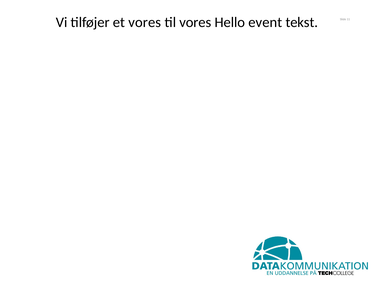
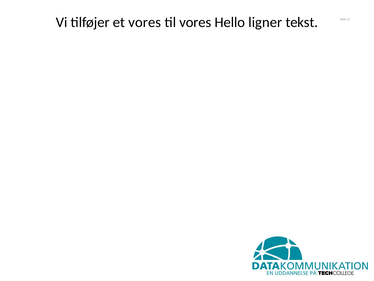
event: event -> ligner (265, 22)
